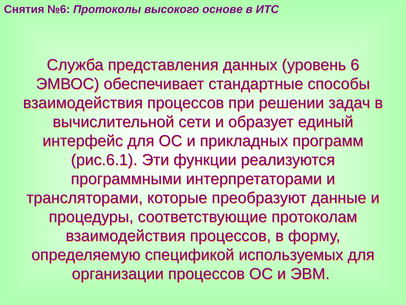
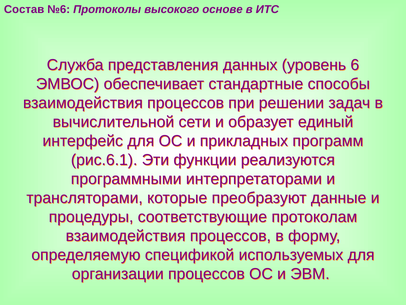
Снятия: Снятия -> Состав (24, 10)
